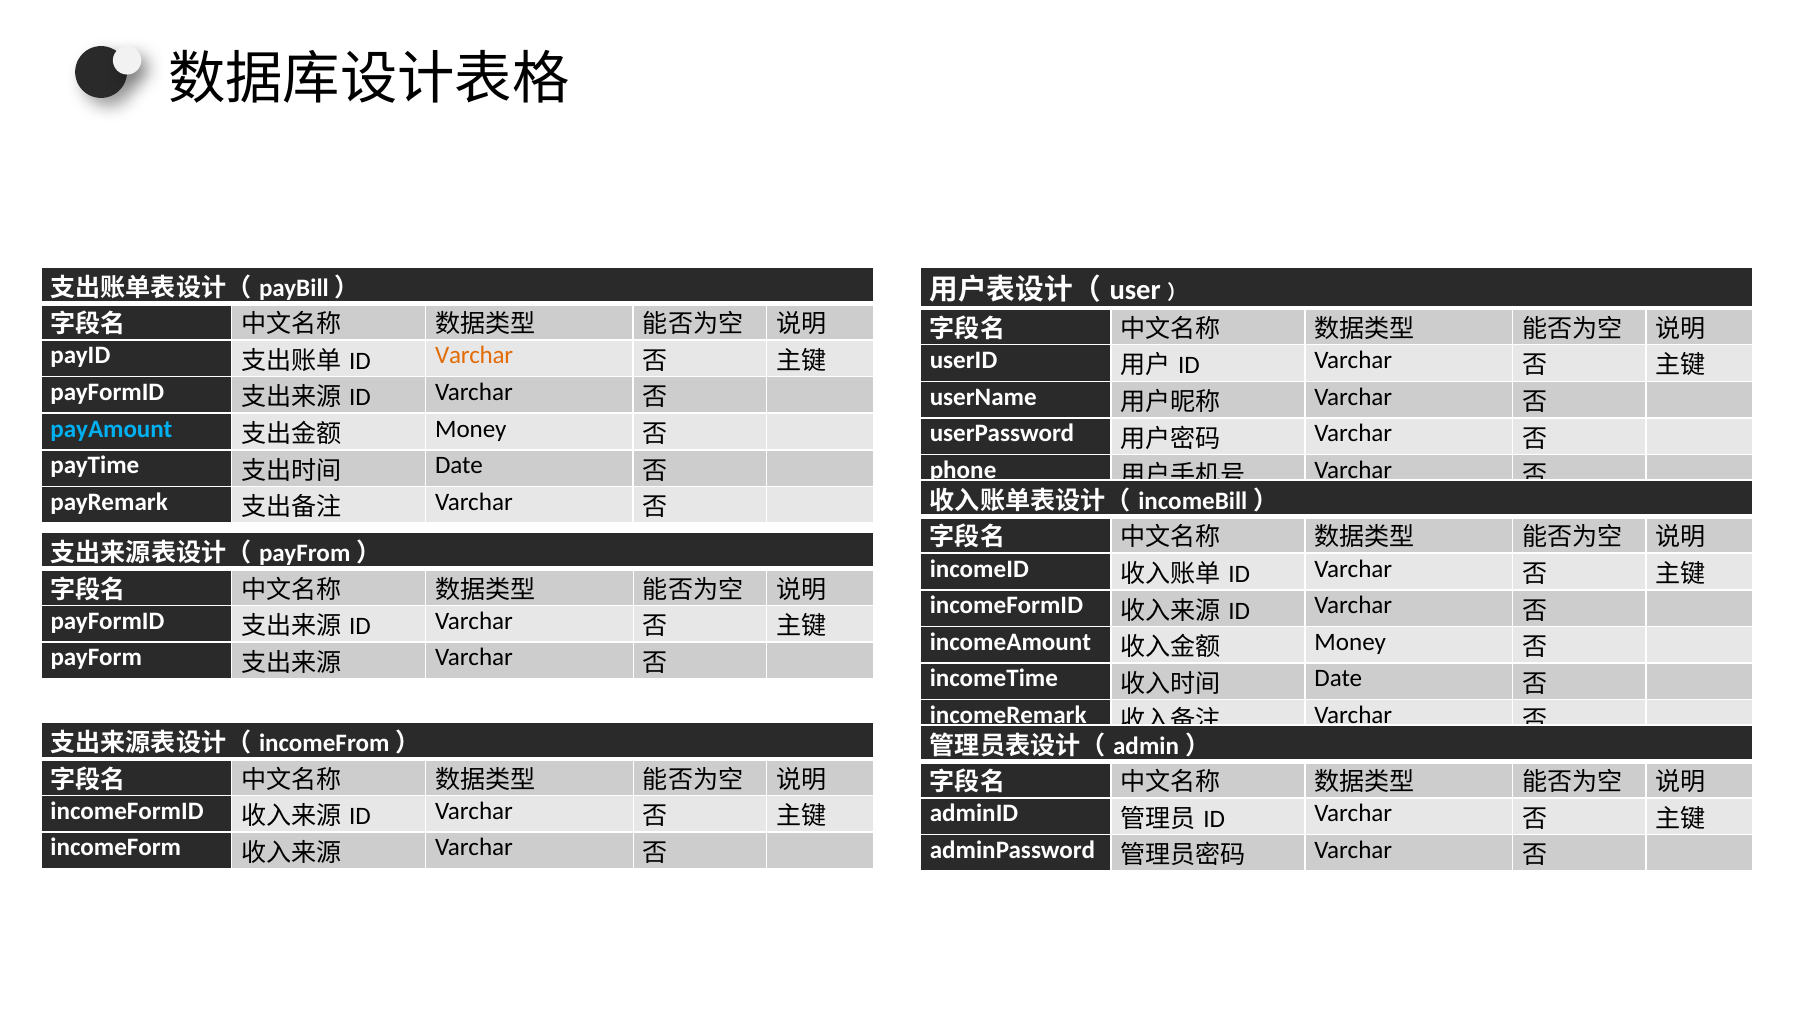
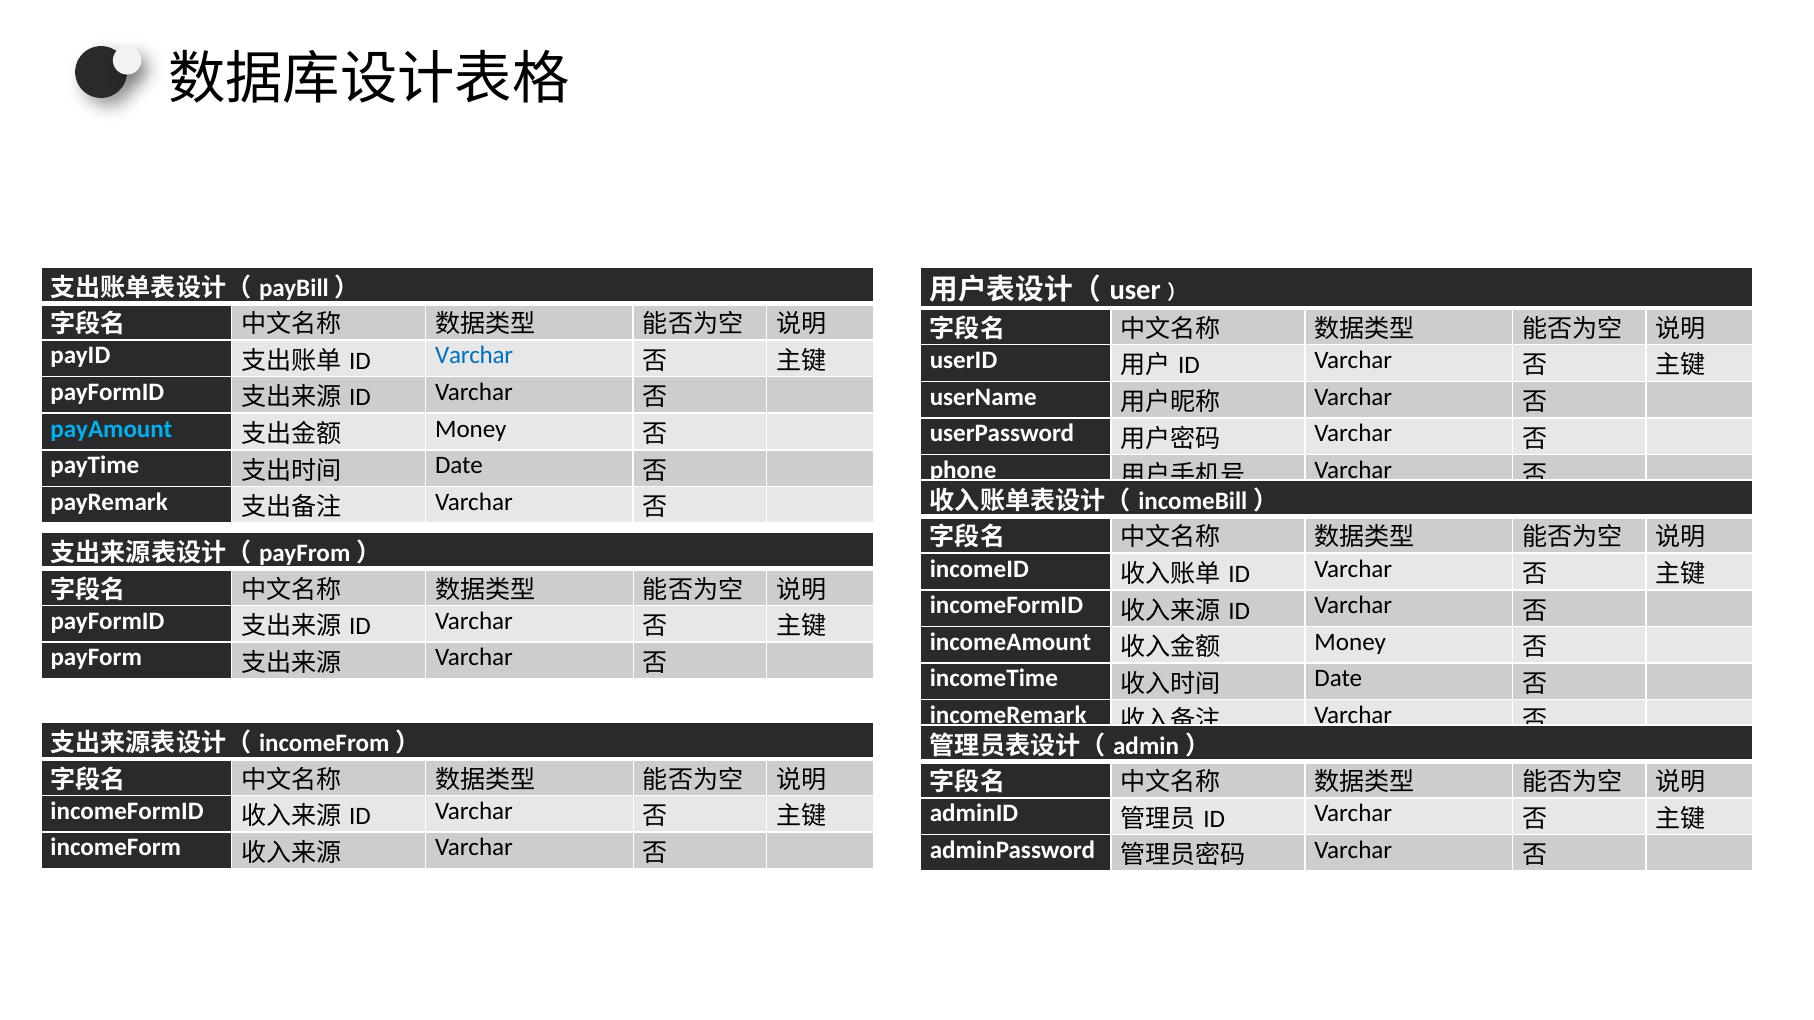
Varchar colour: orange -> blue (474, 356)
